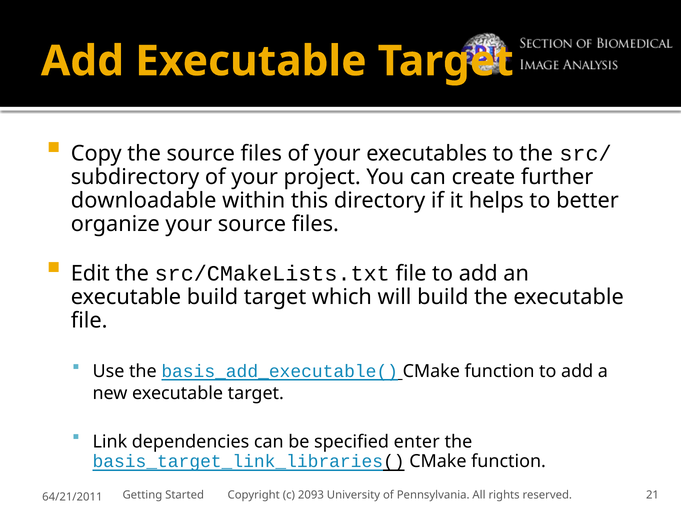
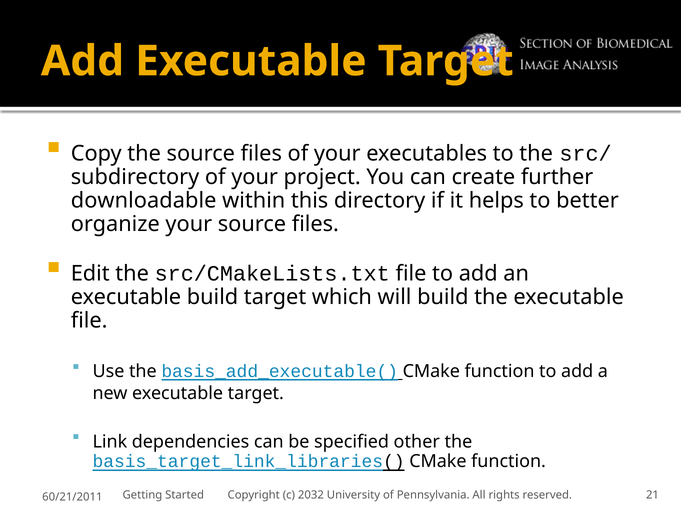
enter: enter -> other (417, 442)
2093: 2093 -> 2032 (311, 495)
64/21/2011: 64/21/2011 -> 60/21/2011 (72, 497)
